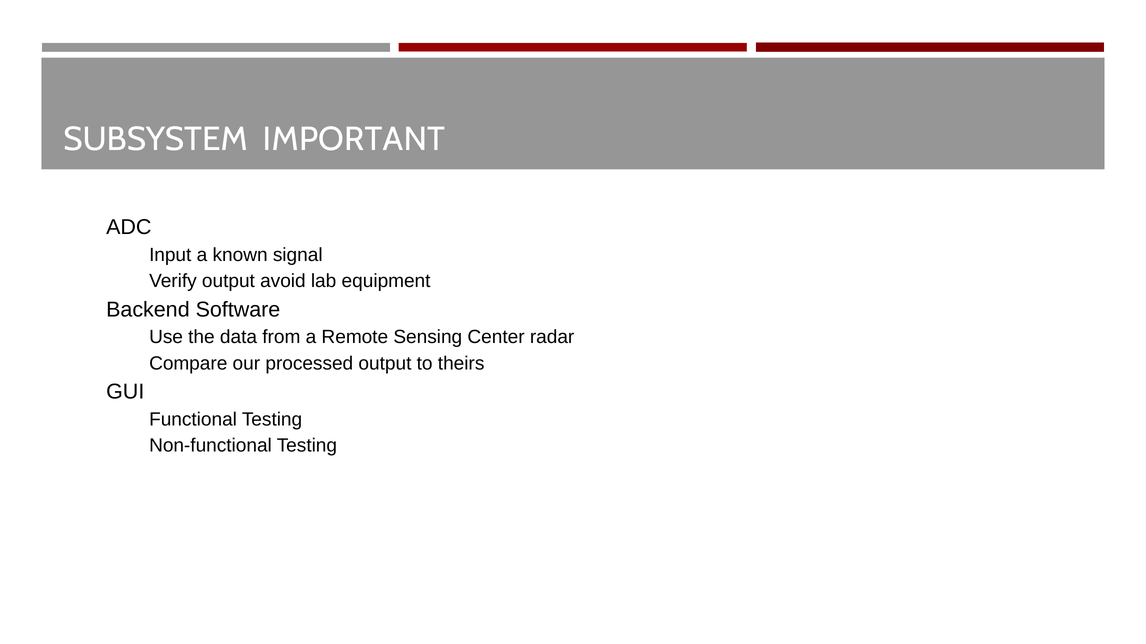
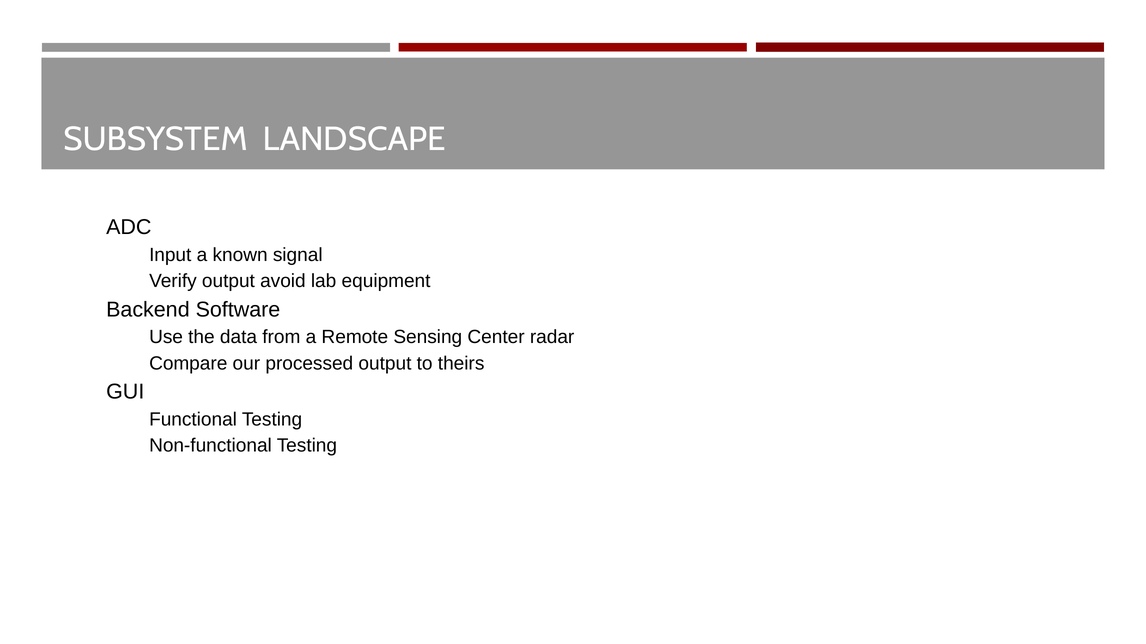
IMPORTANT: IMPORTANT -> LANDSCAPE (354, 139)
